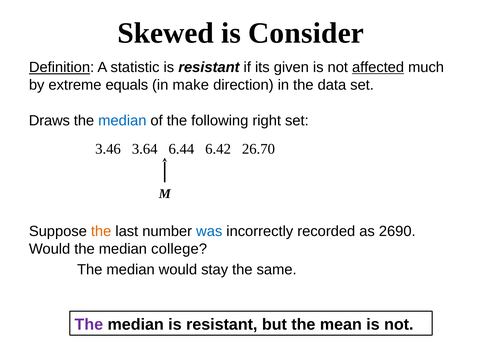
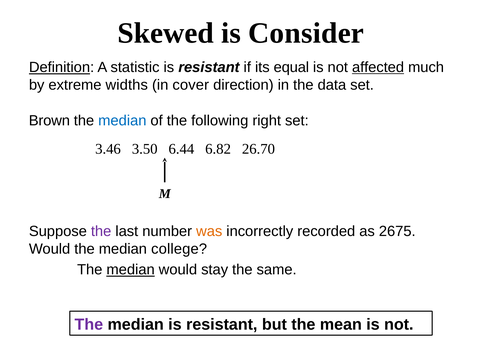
given: given -> equal (291, 67)
equals: equals -> widths (127, 85)
make: make -> cover (191, 85)
Draws: Draws -> Brown (49, 121)
3.64: 3.64 -> 3.50 (145, 149)
6.42: 6.42 -> 6.82 (218, 149)
the colour: orange -> purple (101, 231)
was colour: blue -> orange (209, 231)
2690: 2690 -> 2675 (397, 231)
median underline: none -> present (131, 269)
